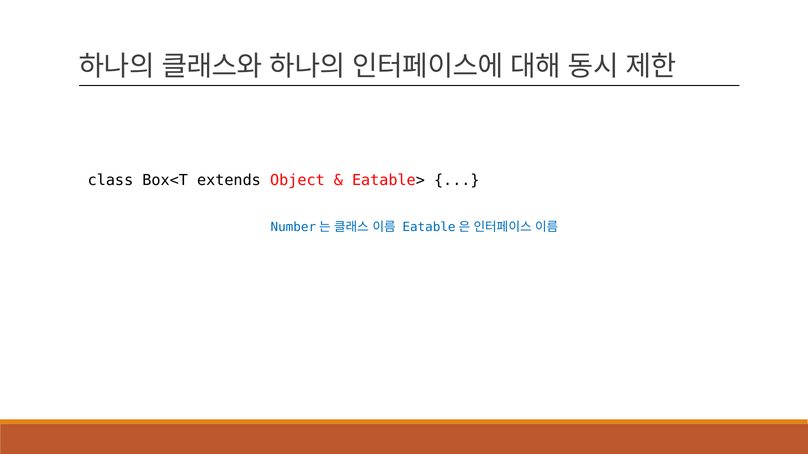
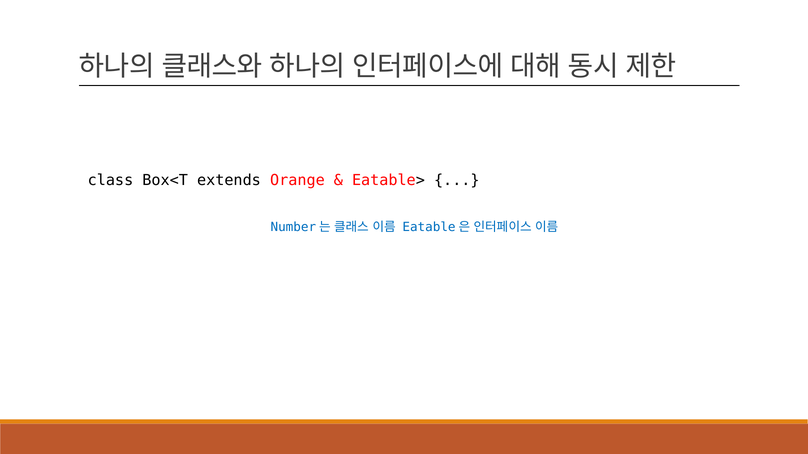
Object: Object -> Orange (297, 181)
